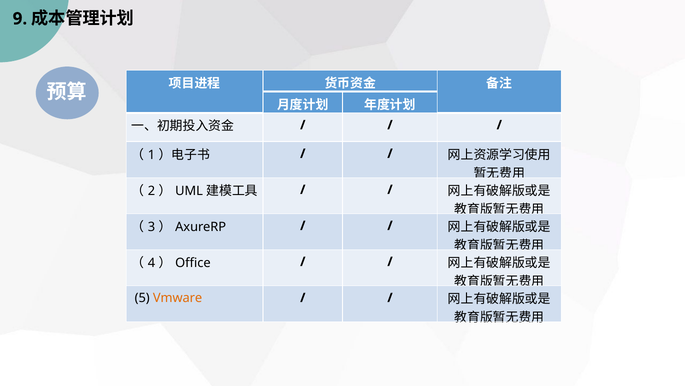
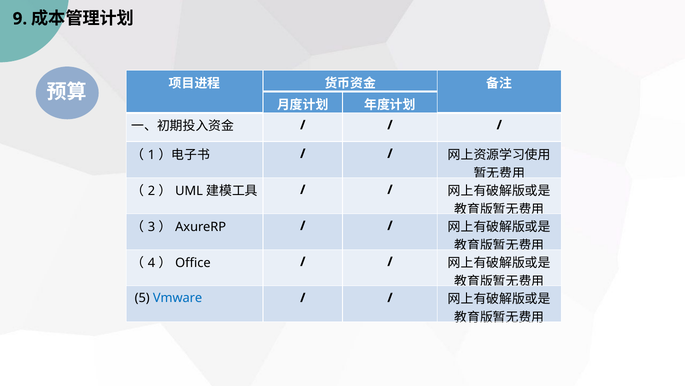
Vmware colour: orange -> blue (178, 297)
